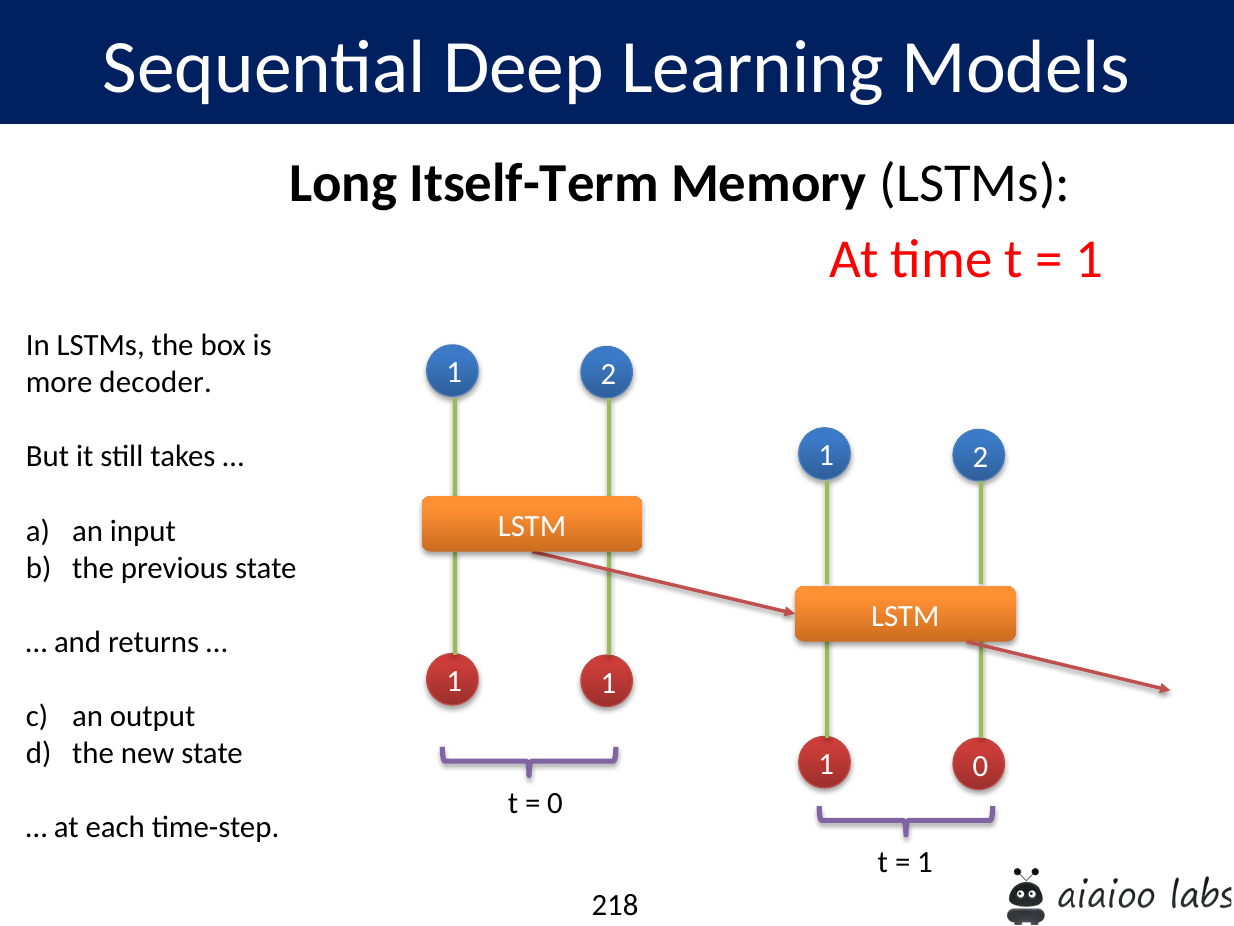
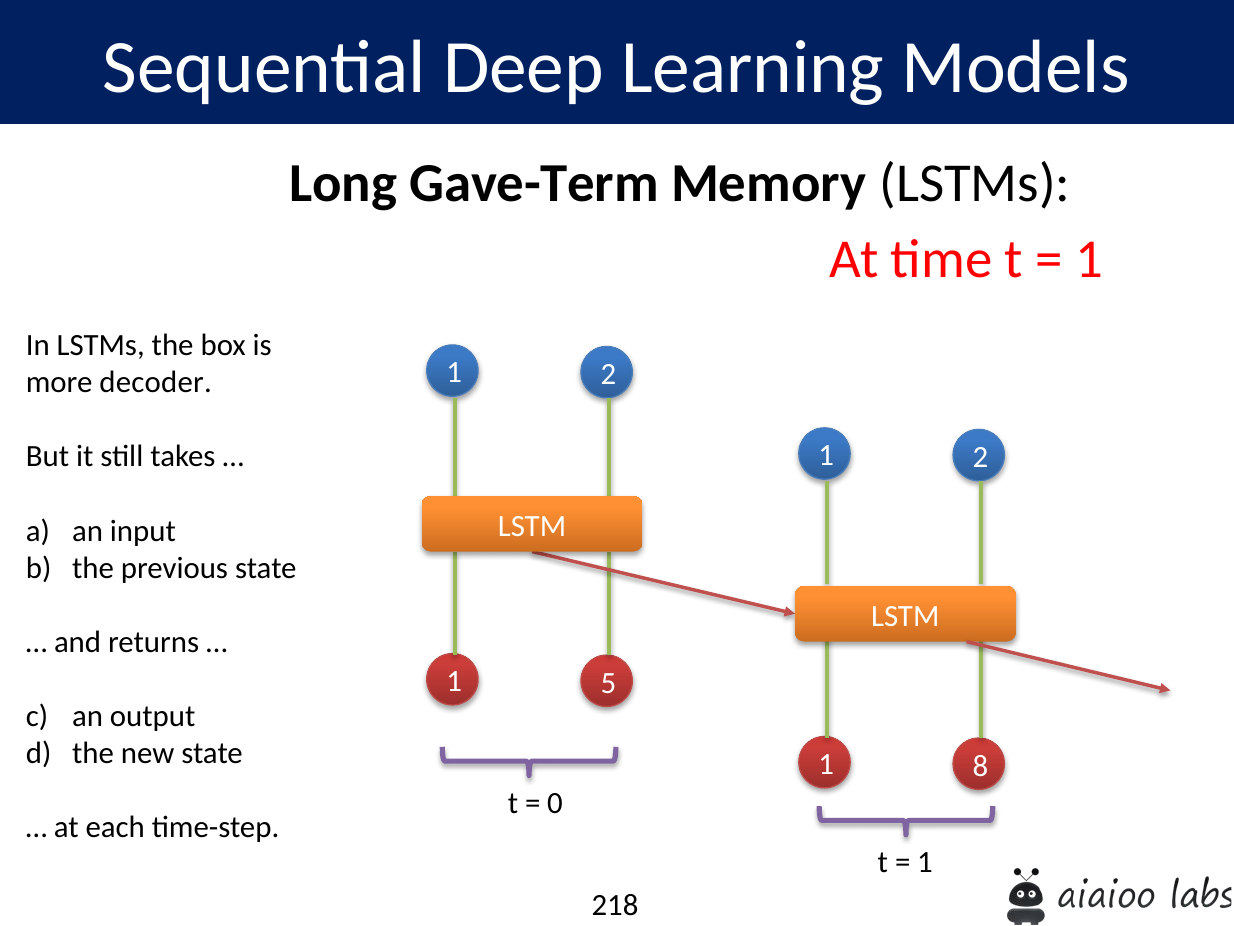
Itself-Term: Itself-Term -> Gave-Term (534, 183)
1 1: 1 -> 5 (608, 683)
1 0: 0 -> 8 (980, 765)
